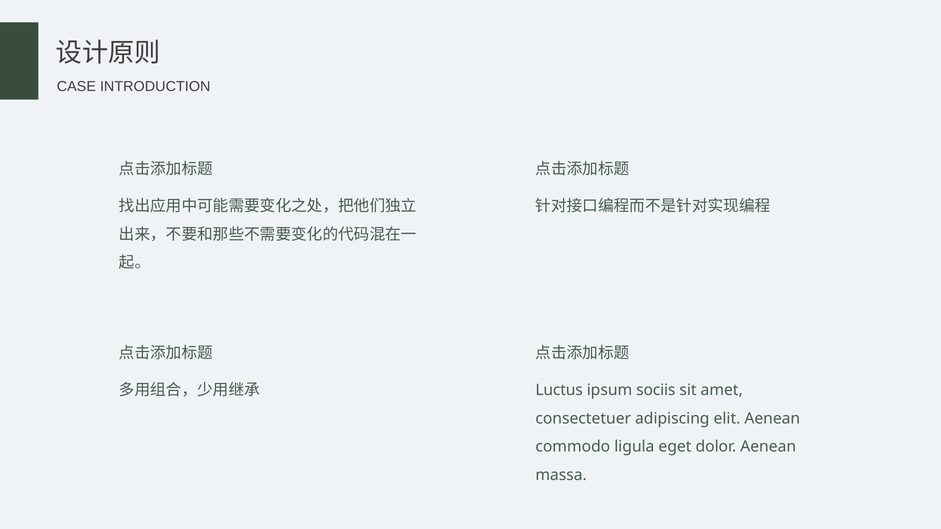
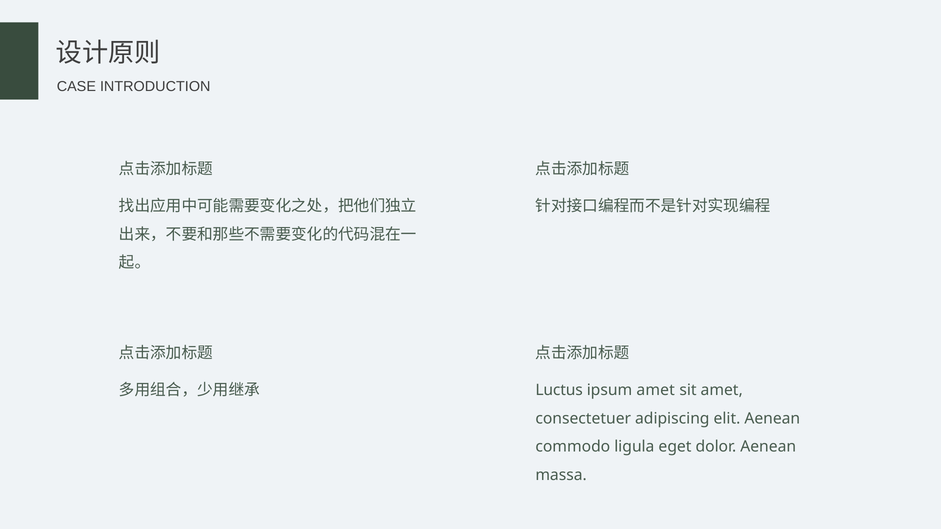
ipsum sociis: sociis -> amet (656, 390)
